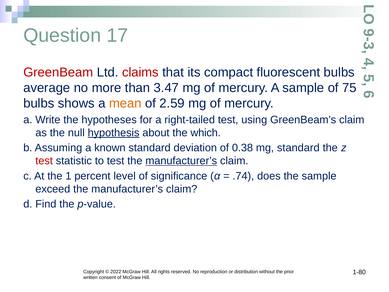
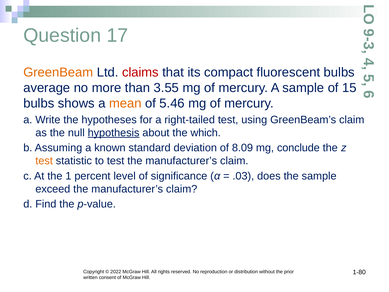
GreenBeam colour: red -> orange (58, 72)
3.47: 3.47 -> 3.55 (166, 88)
75: 75 -> 15 (349, 88)
2.59: 2.59 -> 5.46 (172, 103)
0.38: 0.38 -> 8.09 (242, 148)
mg standard: standard -> conclude (298, 148)
test colour: red -> orange (44, 161)
manufacturer’s underline: present -> none (181, 161)
.74: .74 -> .03 (243, 176)
